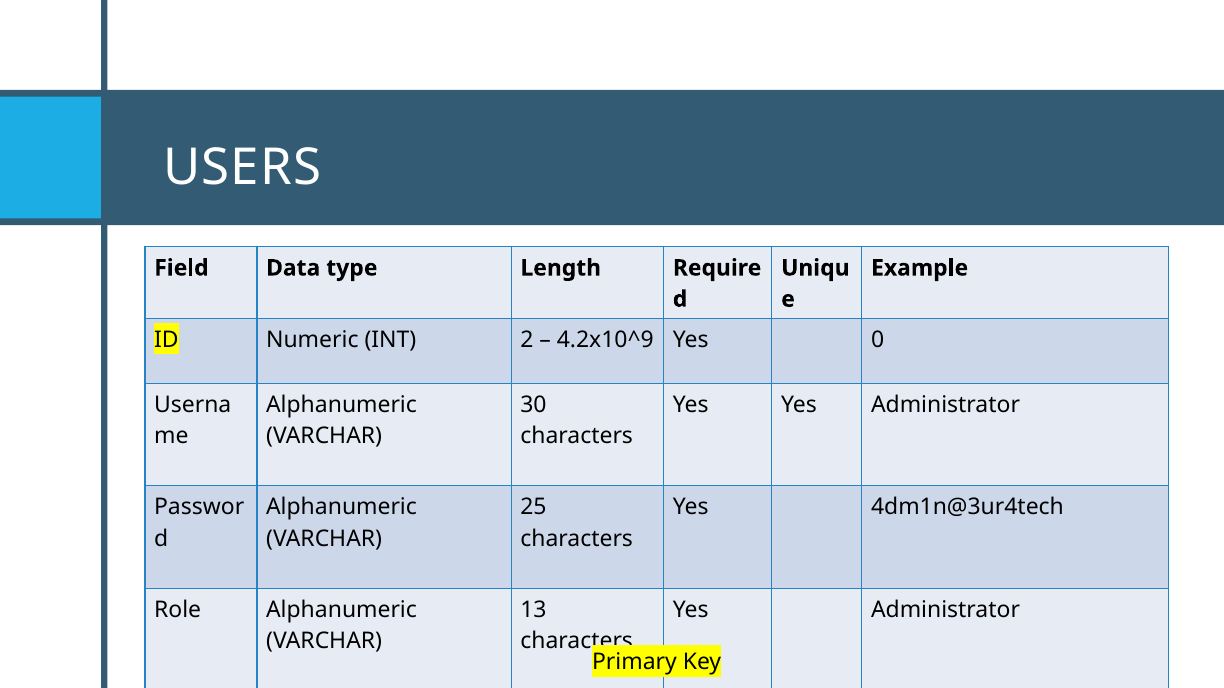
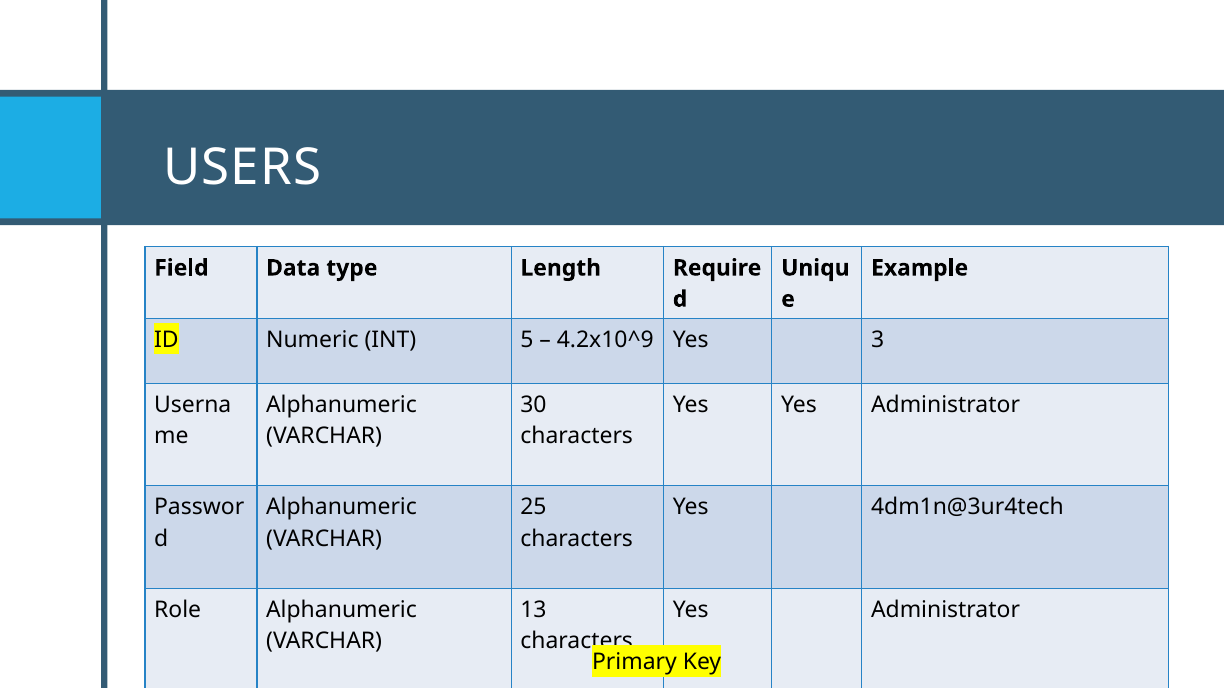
2: 2 -> 5 (527, 340)
0: 0 -> 3 (878, 340)
